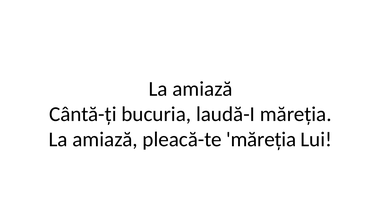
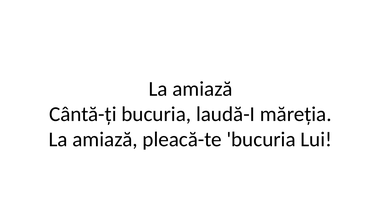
pleacă-te măreția: măreția -> bucuria (261, 140)
